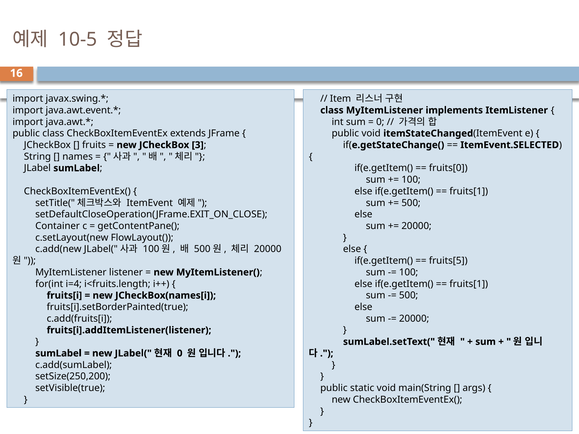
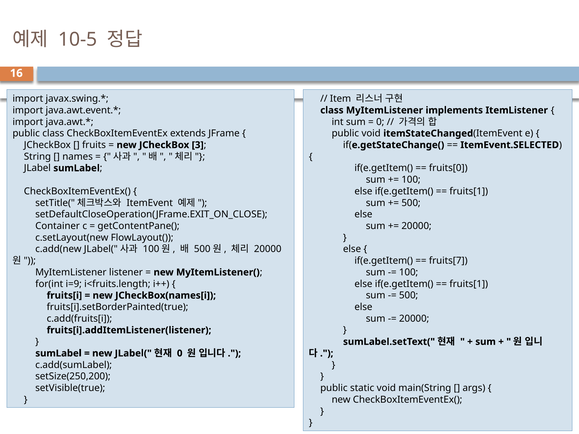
fruits[5: fruits[5 -> fruits[7 (448, 261)
i=4: i=4 -> i=9 (74, 284)
